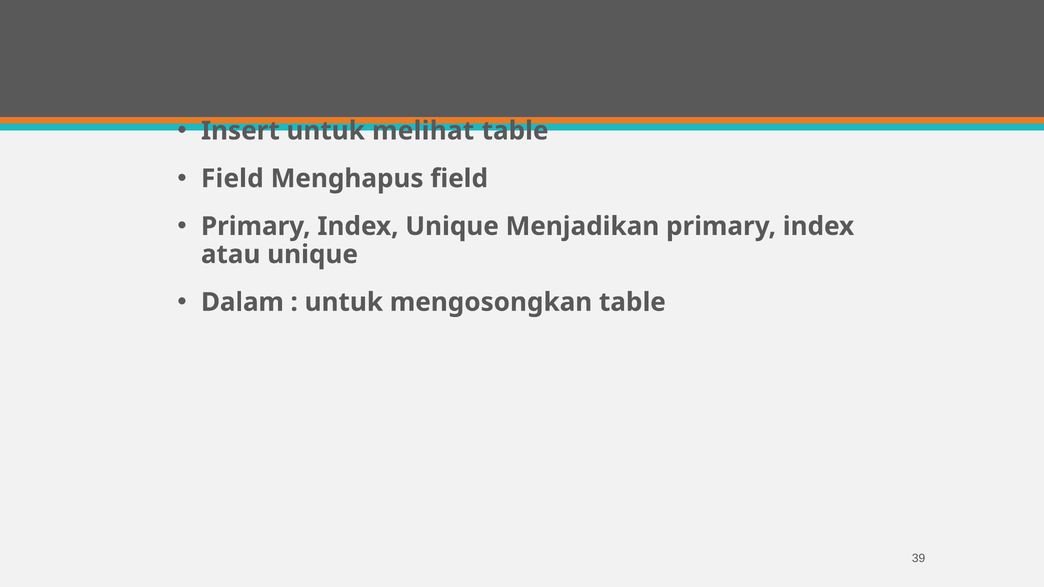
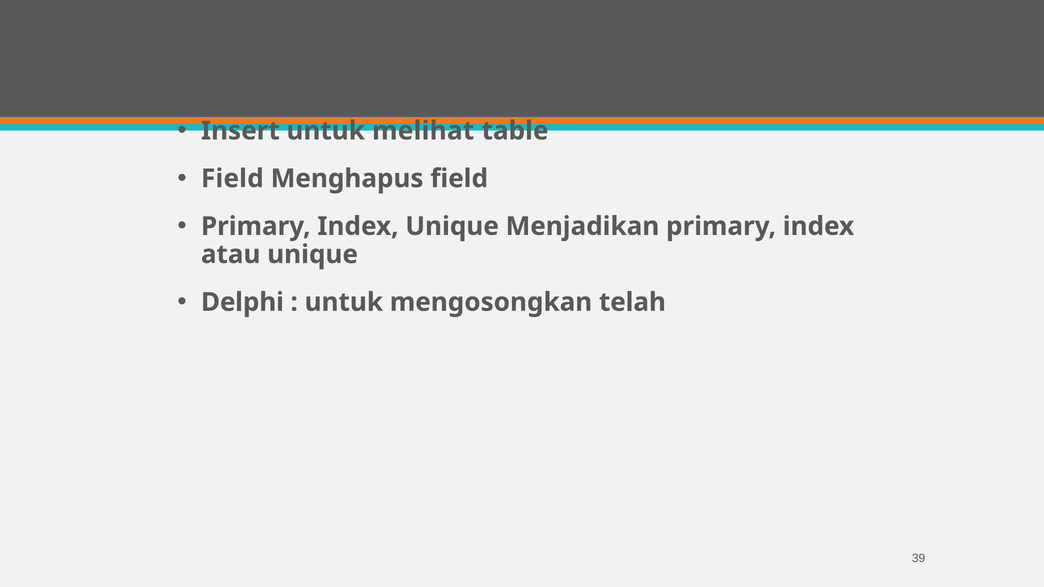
Dalam: Dalam -> Delphi (242, 302)
mengosongkan table: table -> telah (632, 302)
